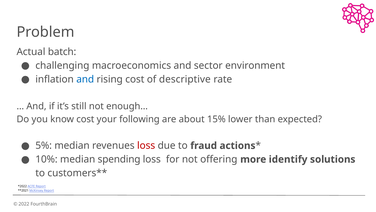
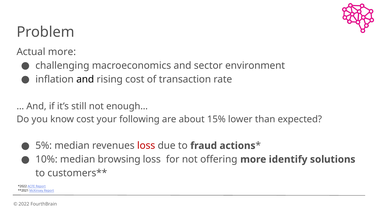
Actual batch: batch -> more (62, 52)
and colour: blue -> black (85, 79)
descriptive: descriptive -> transaction (185, 79)
spending: spending -> browsing (119, 159)
